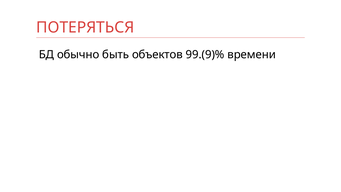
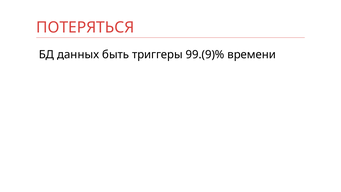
обычно: обычно -> данных (78, 54)
объектов: объектов -> триггеры (157, 54)
